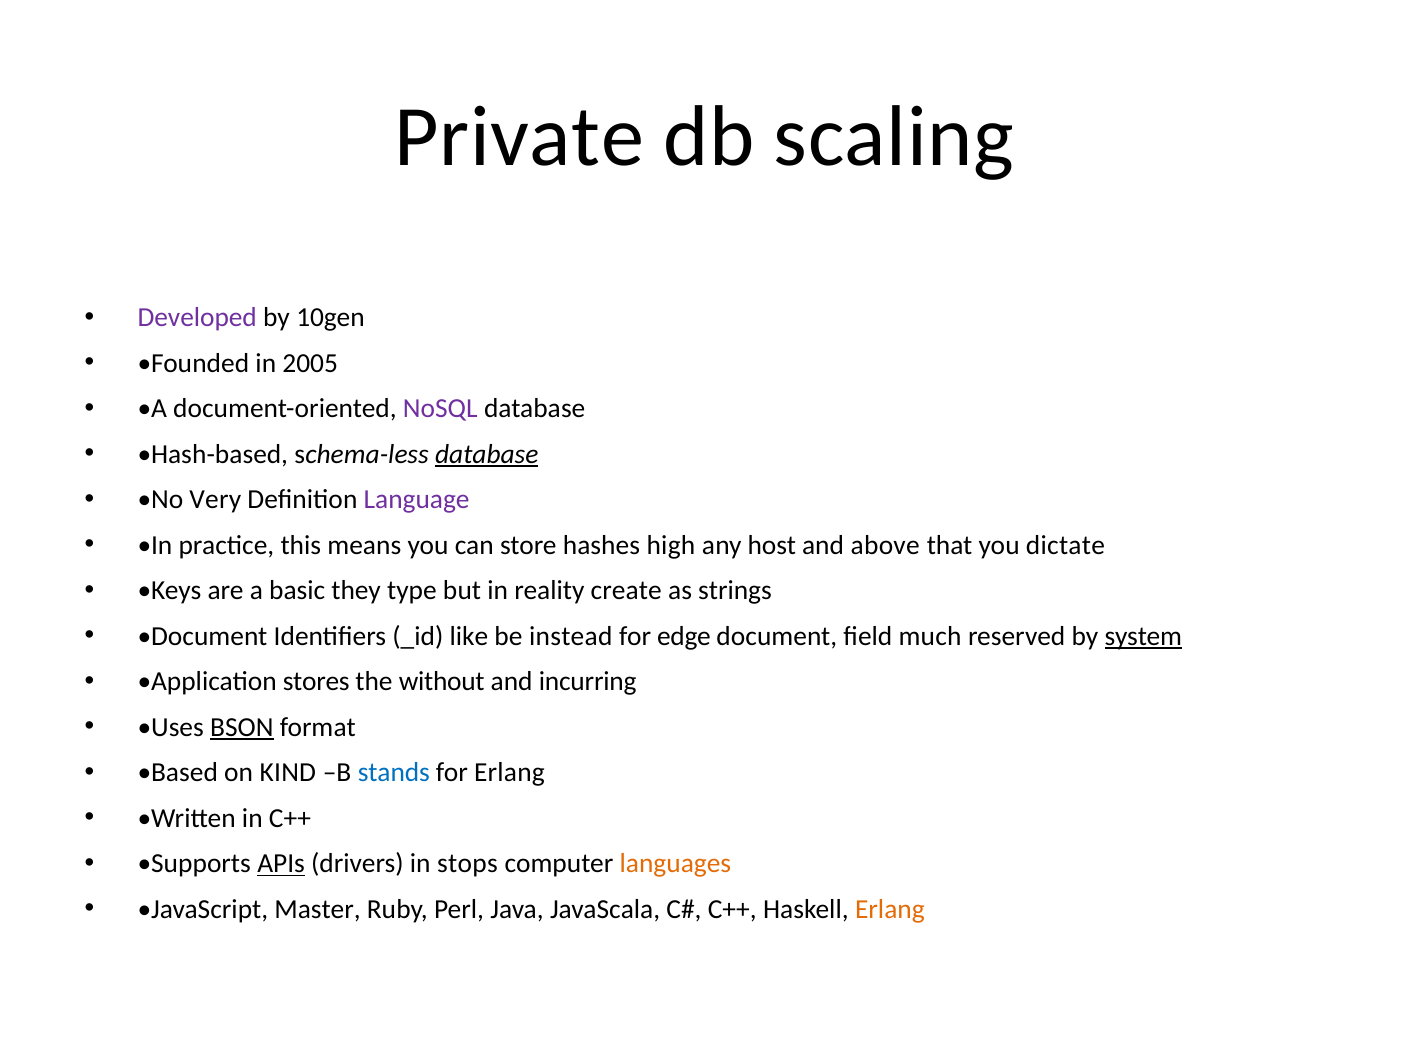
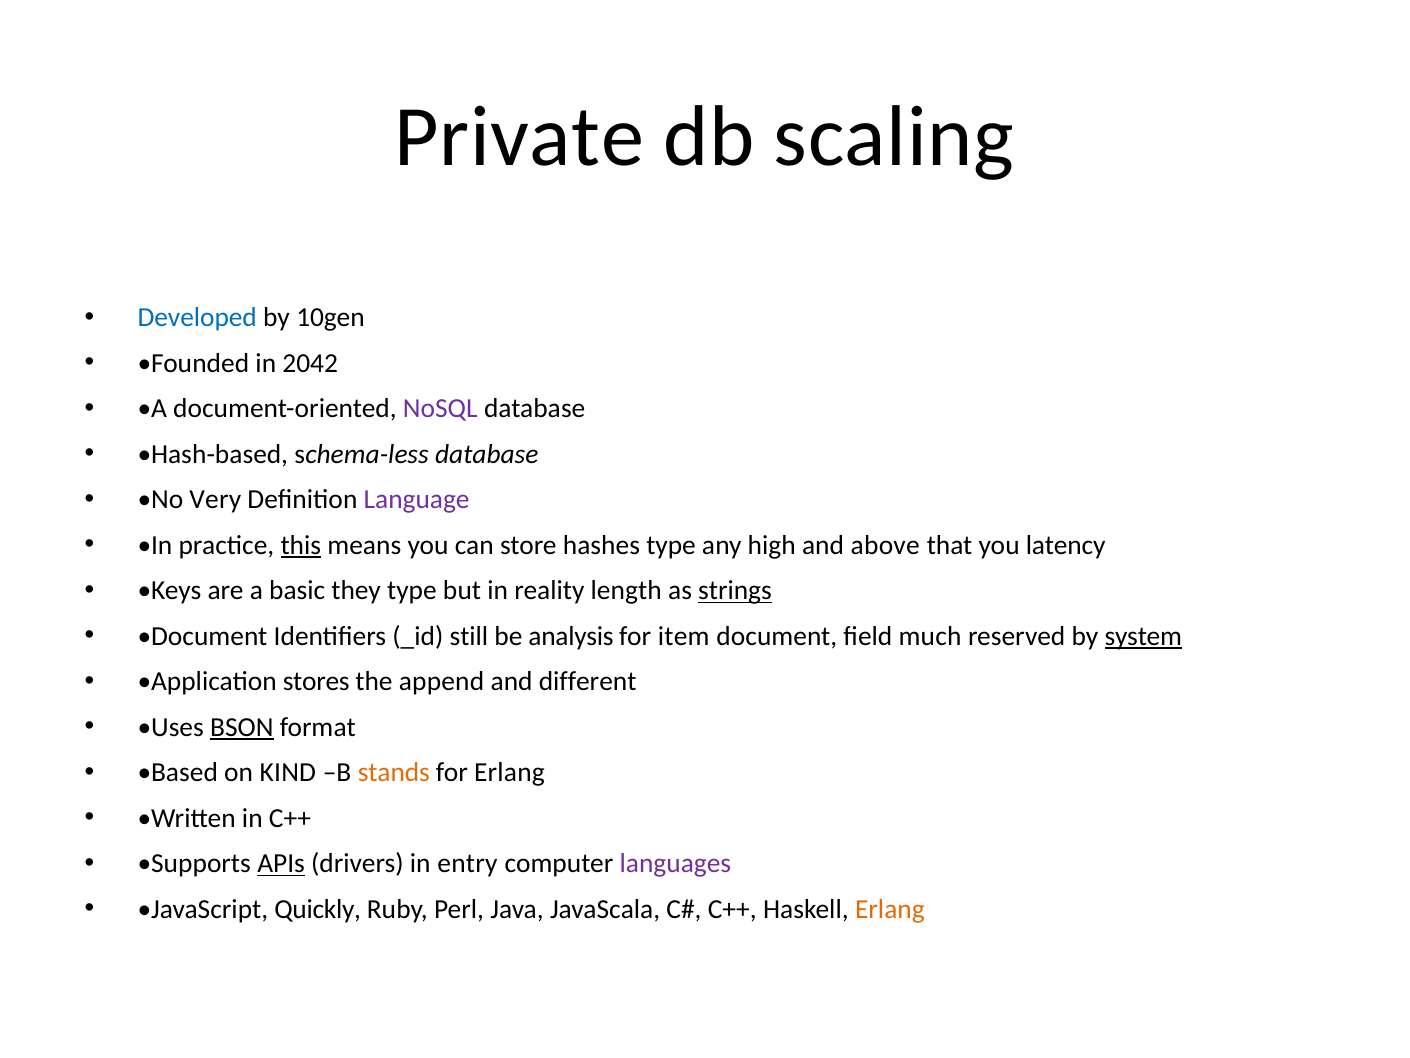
Developed colour: purple -> blue (197, 318)
2005: 2005 -> 2042 (310, 363)
database underline: present -> none (487, 454)
this underline: none -> present (301, 545)
hashes high: high -> type (671, 545)
host: host -> high (772, 545)
dictate: dictate -> latency (1066, 545)
create: create -> length (626, 590)
strings underline: none -> present (735, 590)
like: like -> still (469, 636)
instead: instead -> analysis (571, 636)
edge: edge -> item (684, 636)
without: without -> append (441, 681)
incurring: incurring -> different (588, 681)
stands colour: blue -> orange (394, 772)
stops: stops -> entry (468, 863)
languages colour: orange -> purple (675, 863)
Master: Master -> Quickly (318, 909)
